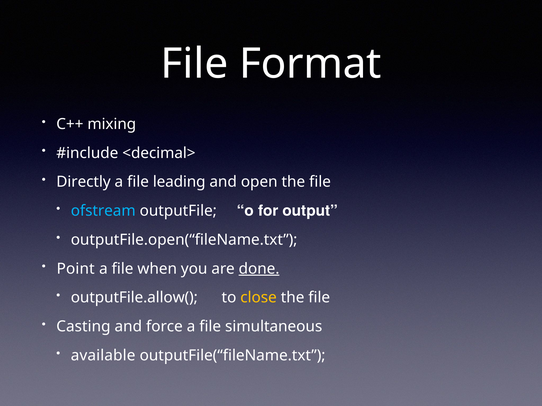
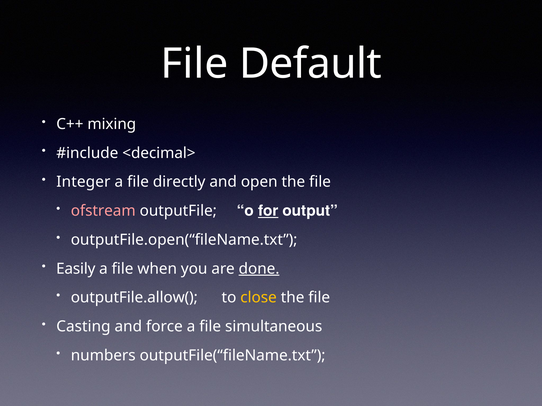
Format: Format -> Default (310, 64)
Directly: Directly -> Integer (83, 182)
leading: leading -> directly (179, 182)
ofstream colour: light blue -> pink (103, 211)
for underline: none -> present (268, 211)
Point: Point -> Easily (76, 269)
available: available -> numbers (103, 356)
